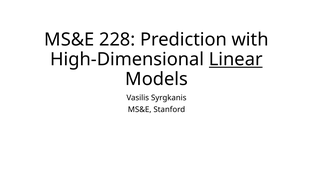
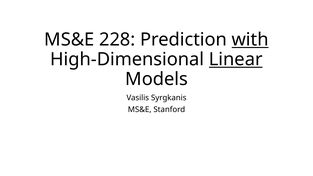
with underline: none -> present (250, 40)
